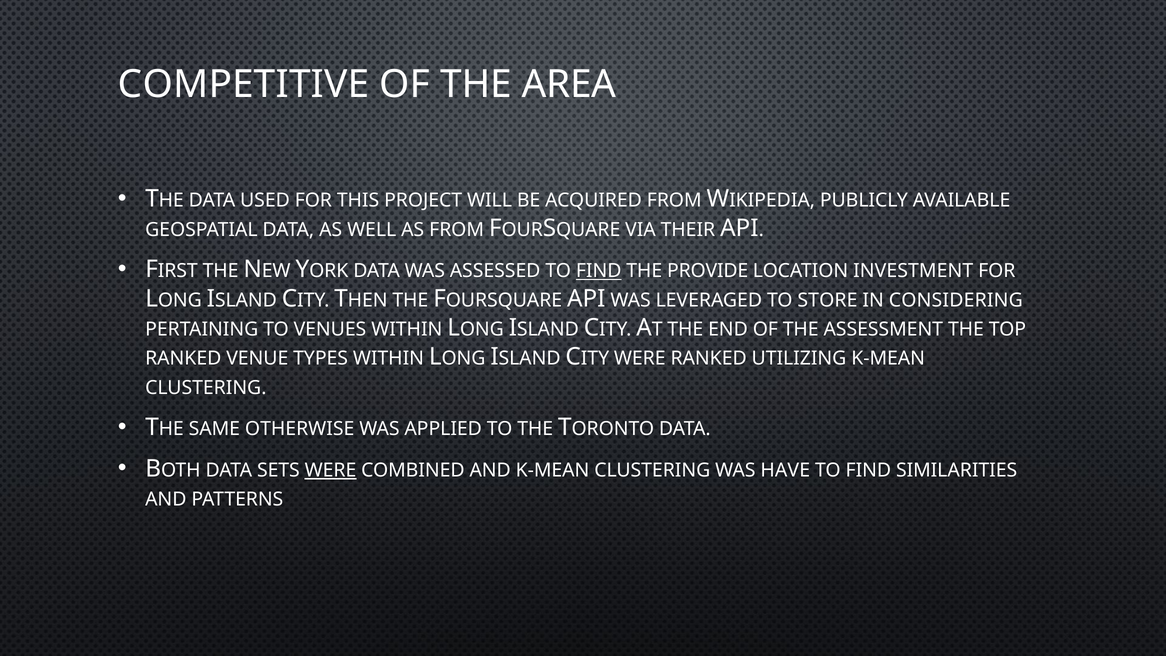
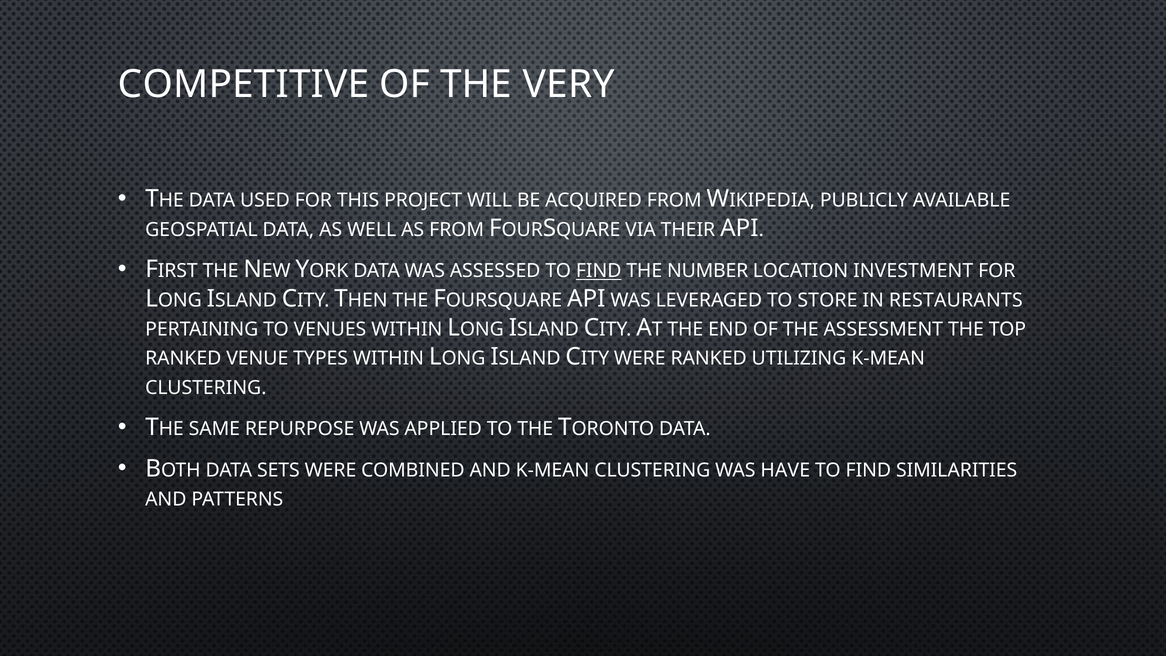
AREA: AREA -> VERY (569, 84)
PROVIDE: PROVIDE -> NUMBER (708, 271)
CONSIDERING: CONSIDERING -> RESTAURANTS (956, 300)
OTHERWISE: OTHERWISE -> REPURPOSE (300, 429)
WERE underline: present -> none (330, 470)
